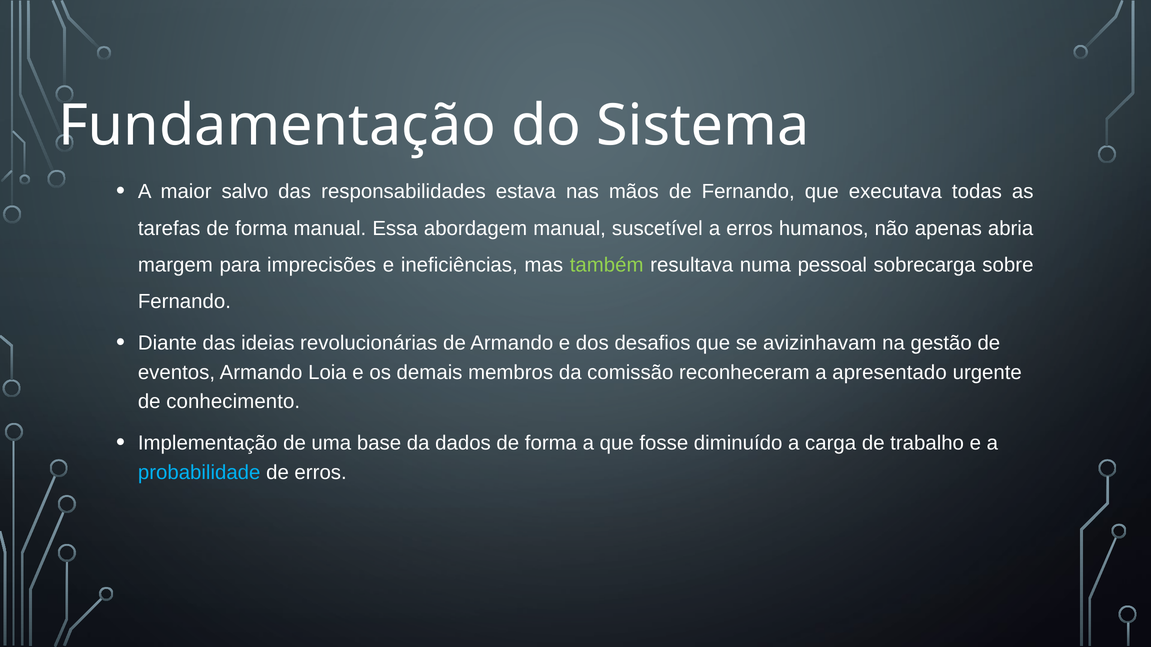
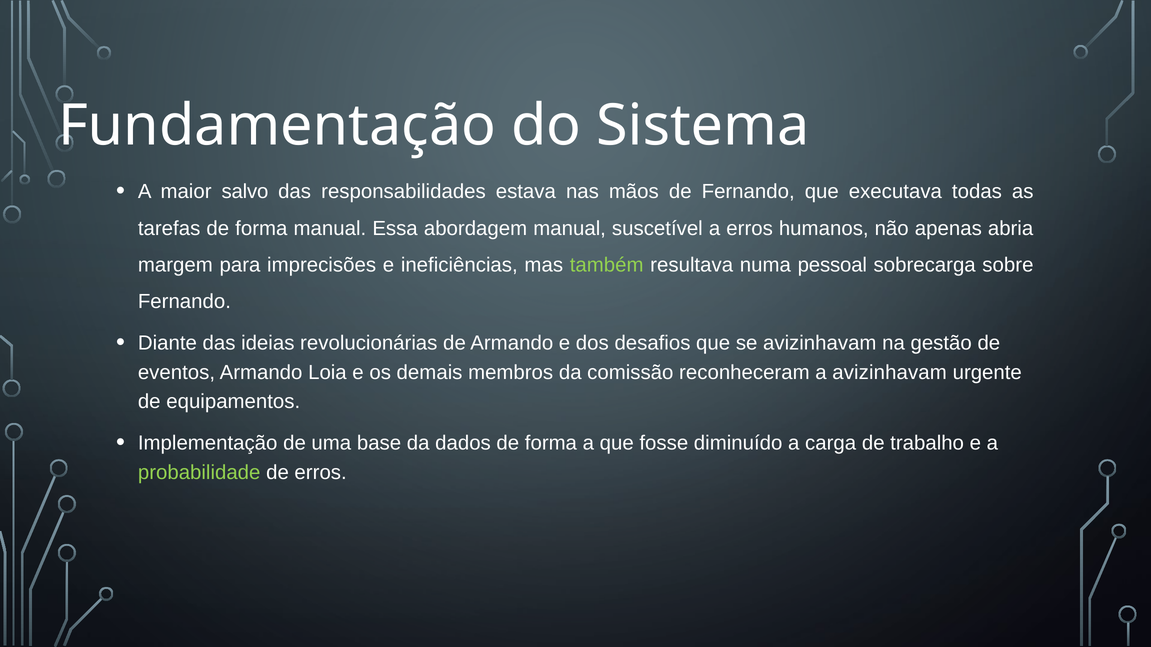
a apresentado: apresentado -> avizinhavam (890, 373)
conhecimento: conhecimento -> equipamentos (233, 402)
probabilidade colour: light blue -> light green (199, 473)
